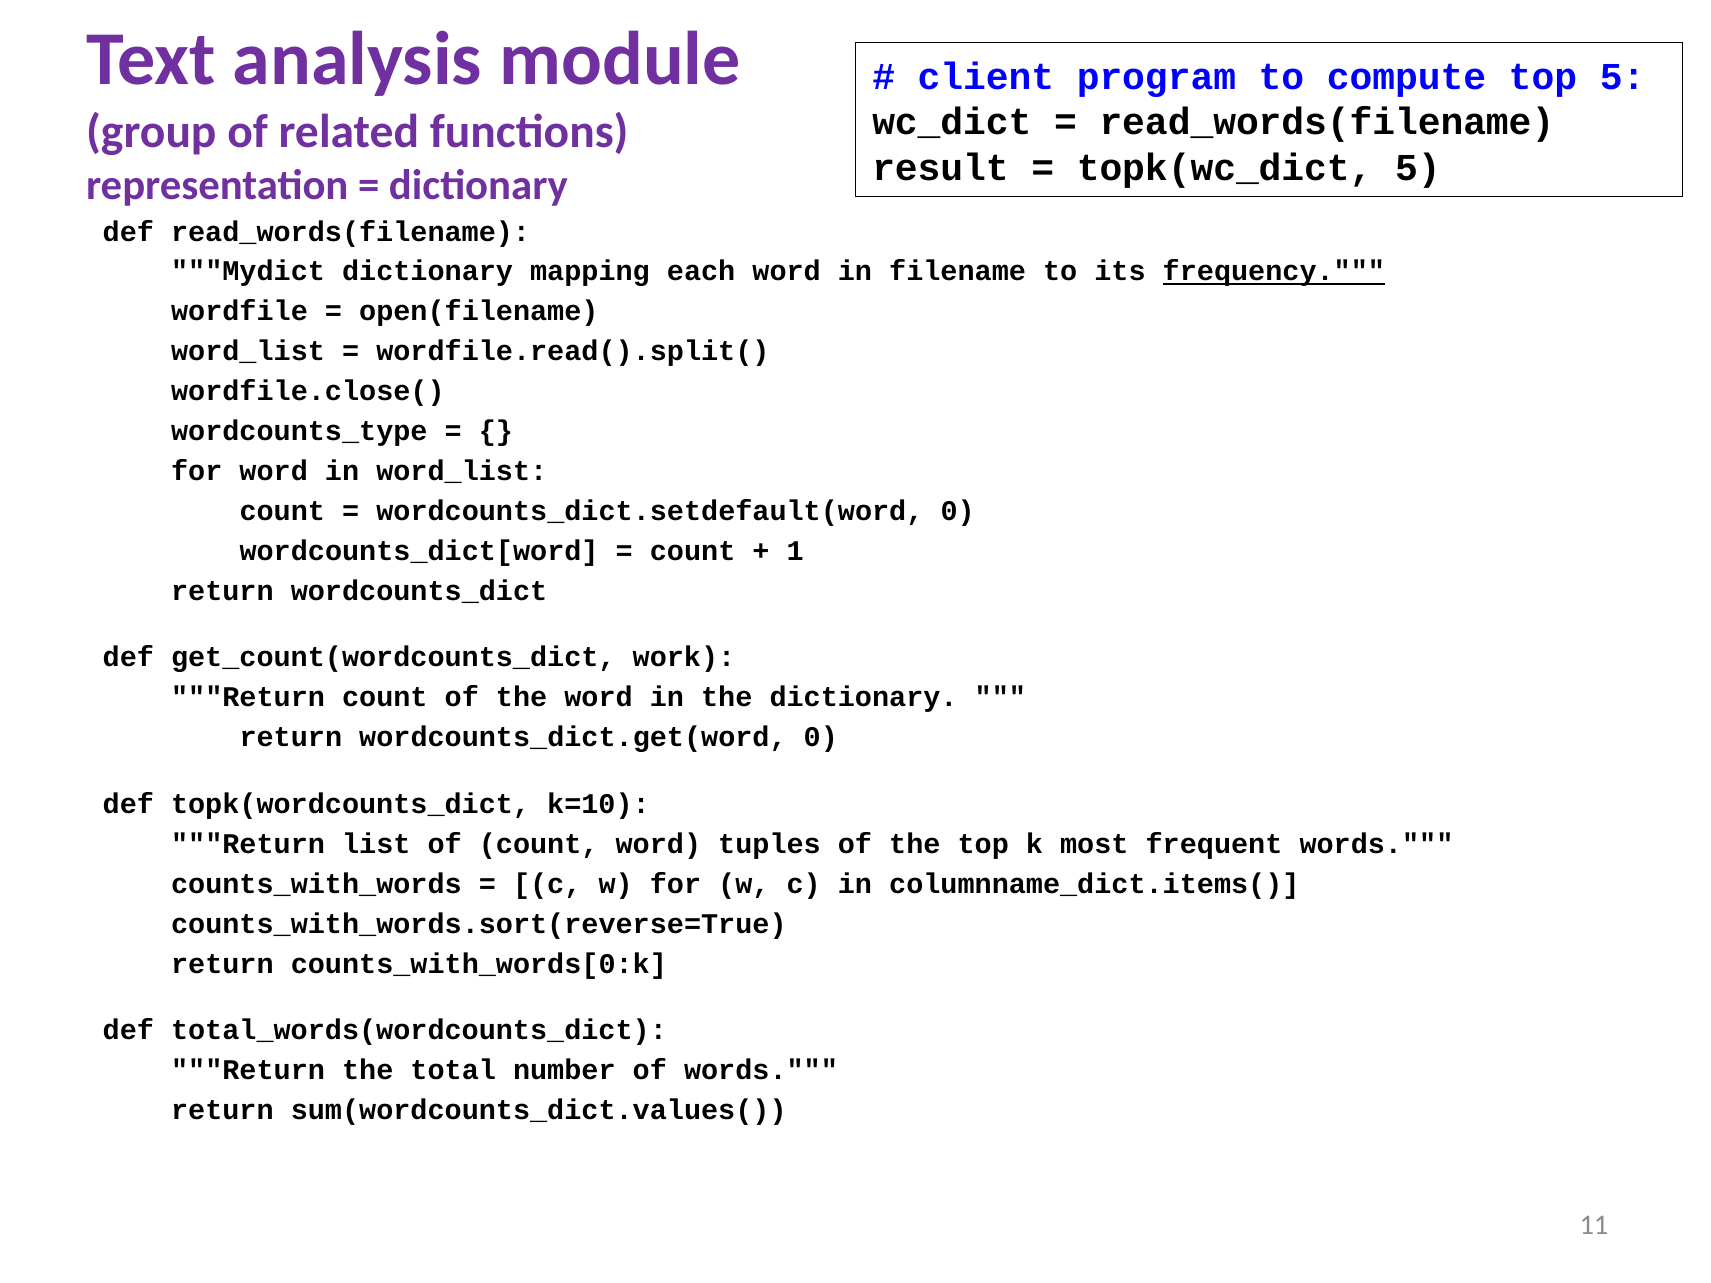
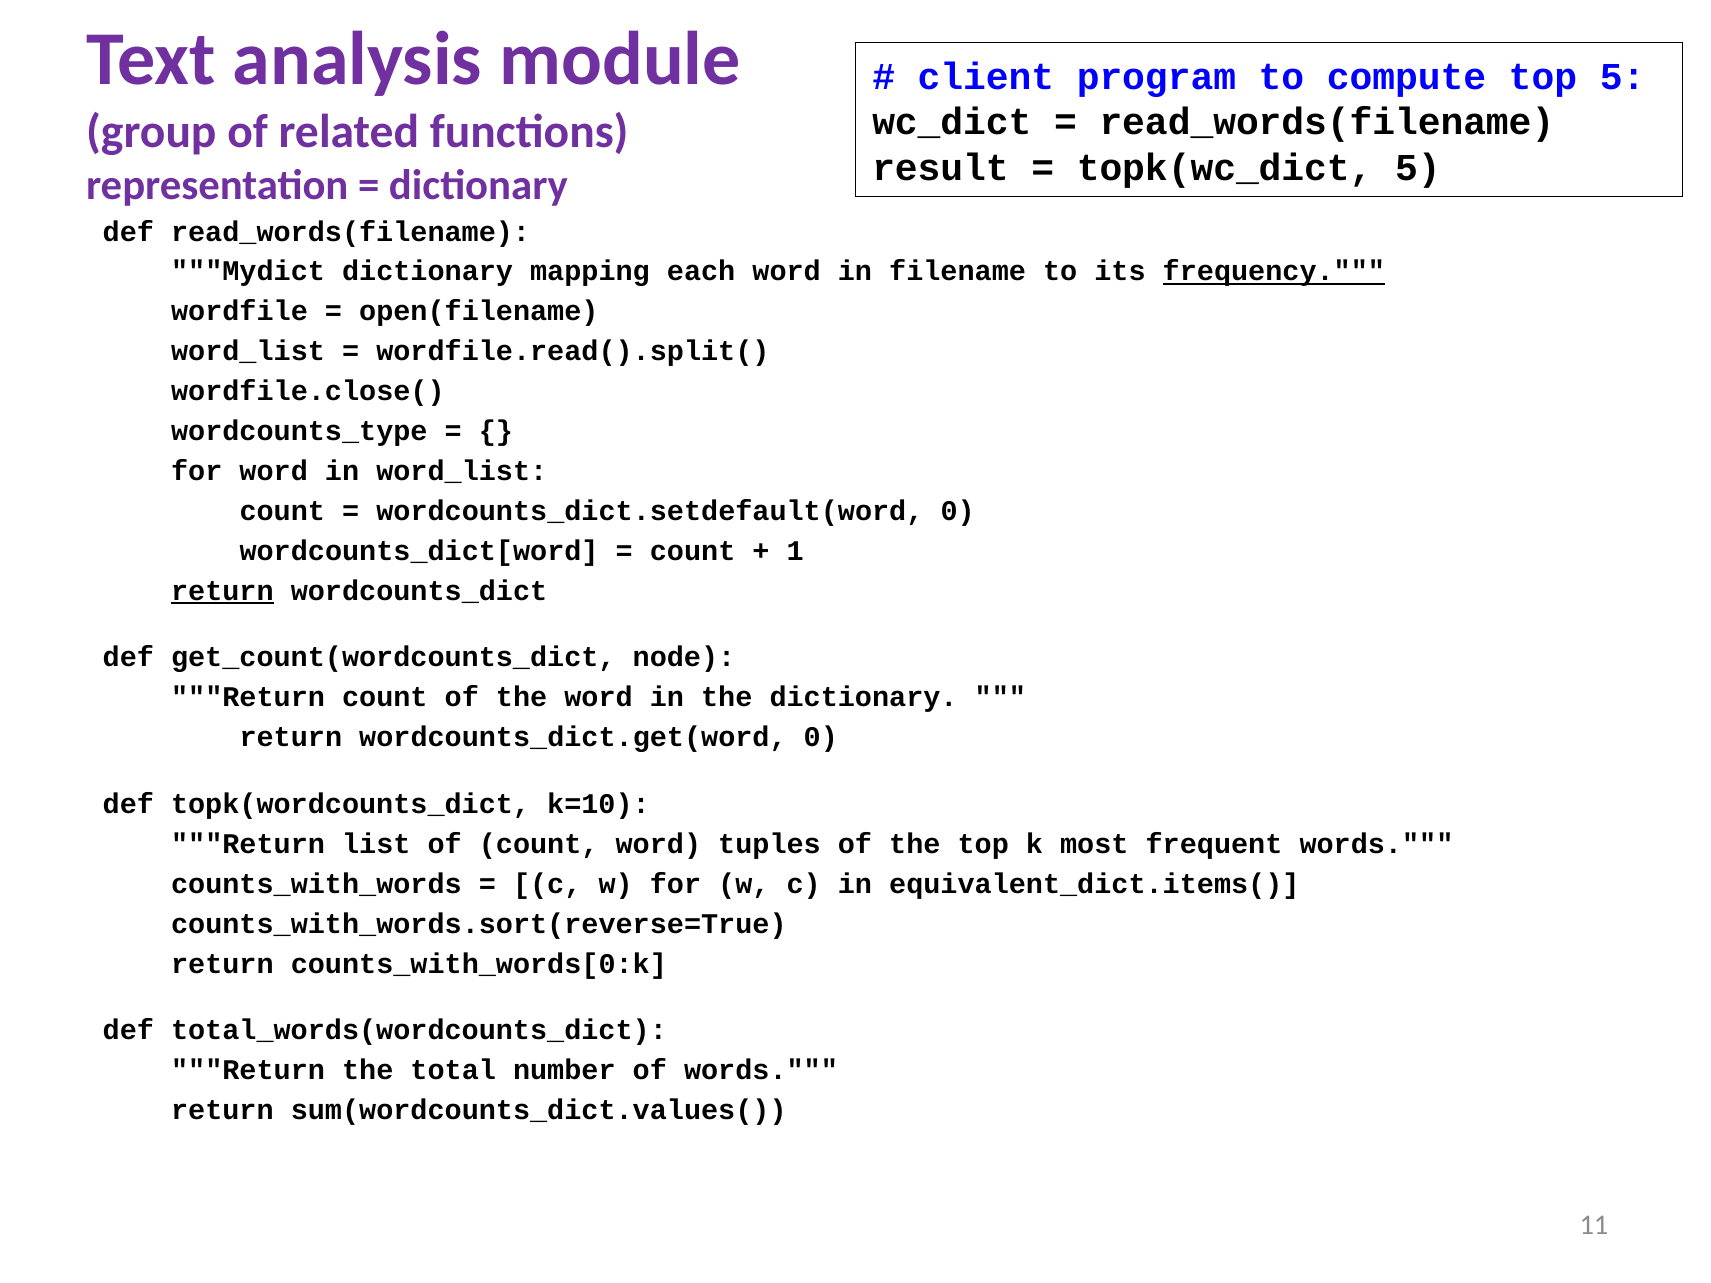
return underline: none -> present (222, 591)
work: work -> node (684, 658)
columnname_dict.items(: columnname_dict.items( -> equivalent_dict.items( (1094, 884)
